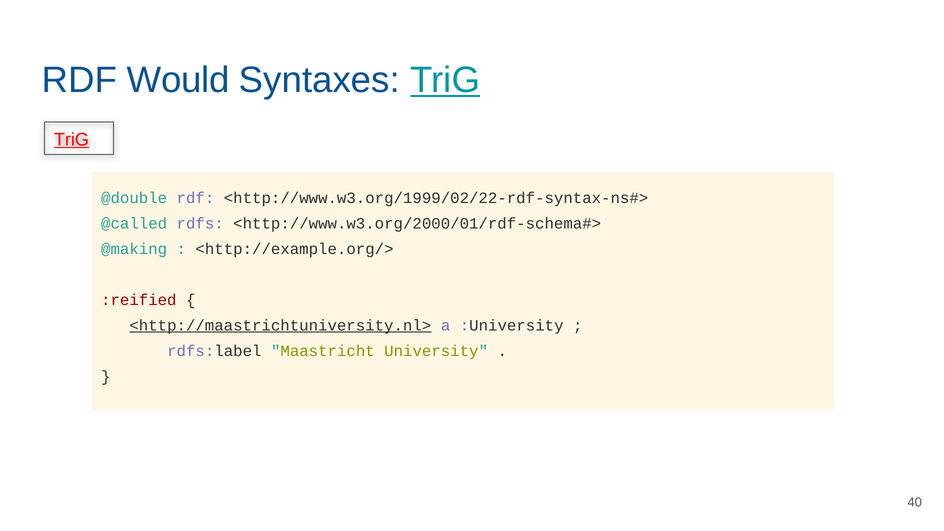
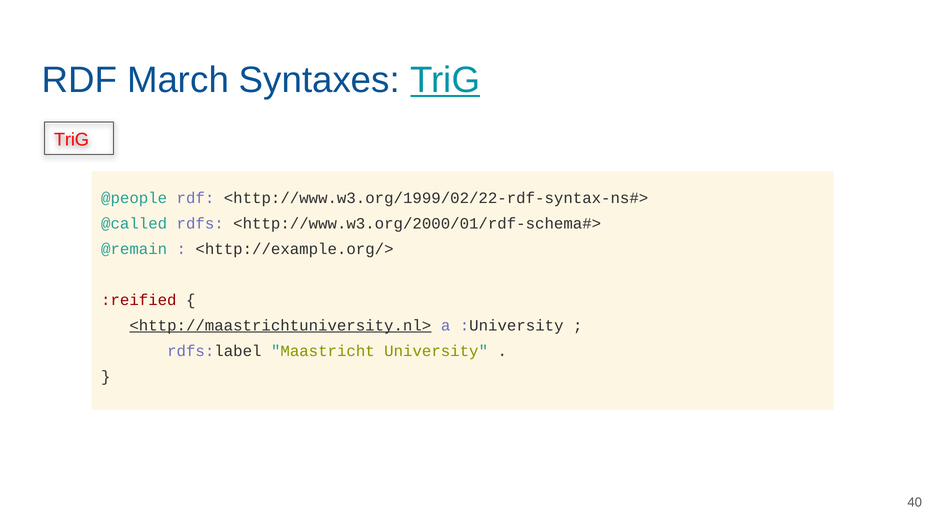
Would: Would -> March (178, 80)
TriG underline: present -> none (71, 140)
@double: @double -> @people (134, 198)
@making: @making -> @remain (134, 249)
